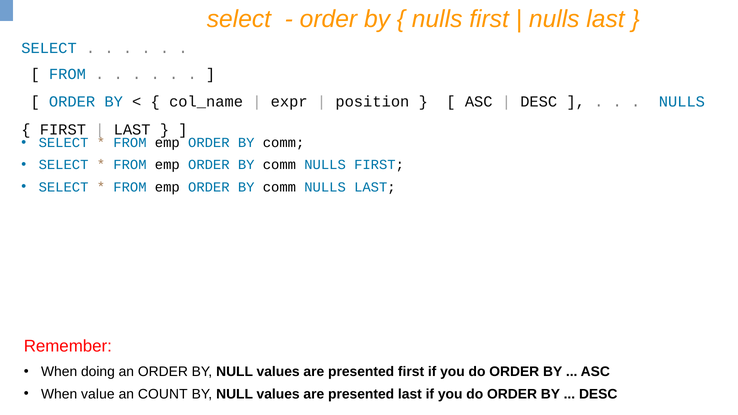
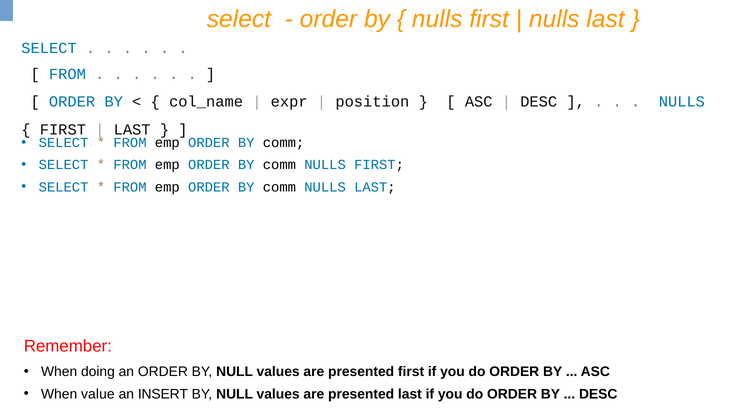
COUNT: COUNT -> INSERT (163, 394)
